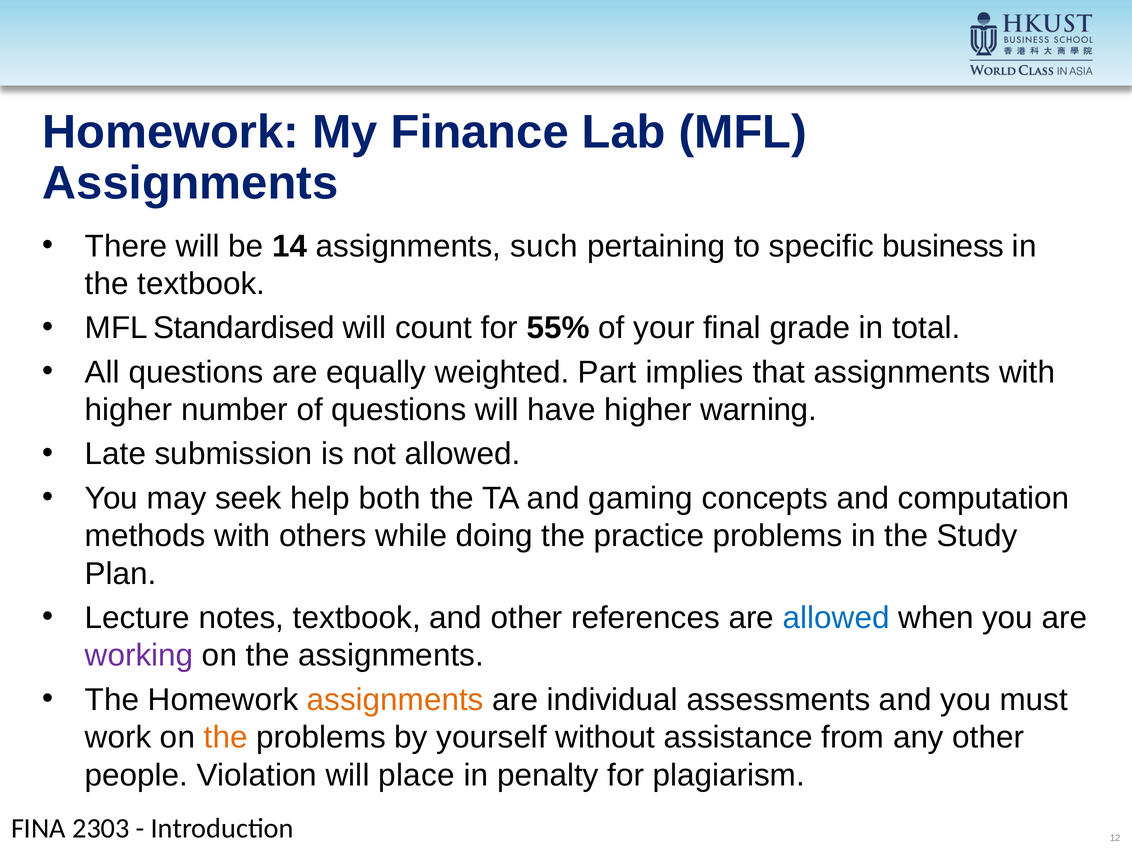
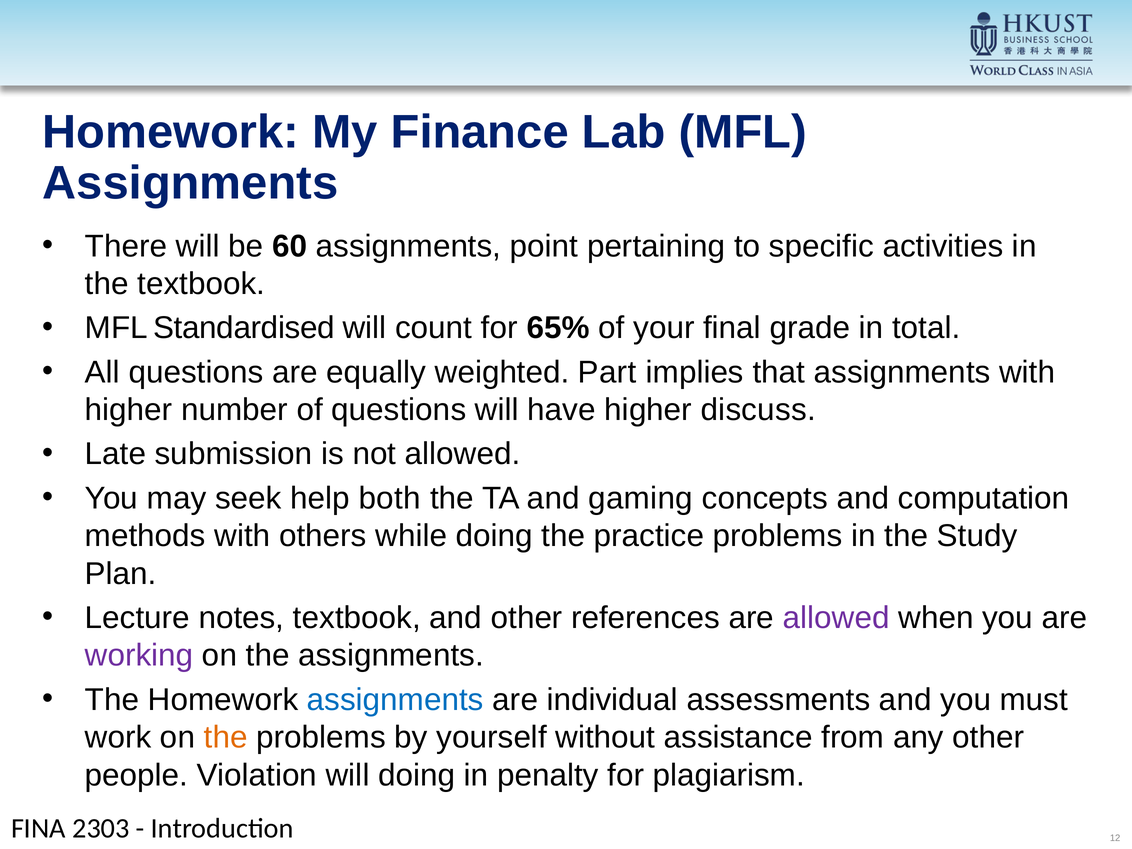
14: 14 -> 60 (290, 246)
such: such -> point (544, 246)
business: business -> activities (943, 246)
55%: 55% -> 65% (558, 328)
warning: warning -> discuss (758, 410)
allowed colour: blue -> purple (836, 618)
assignments colour: orange -> blue (395, 700)
will place: place -> doing (417, 775)
